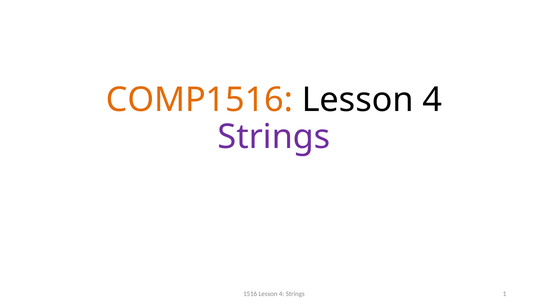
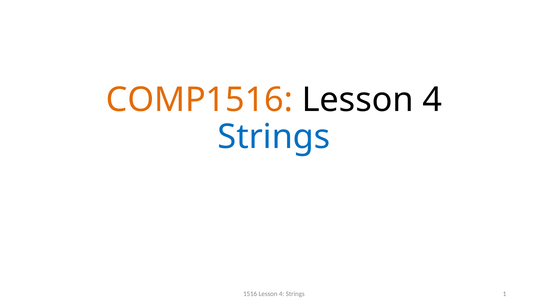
Strings colour: purple -> blue (274, 137)
